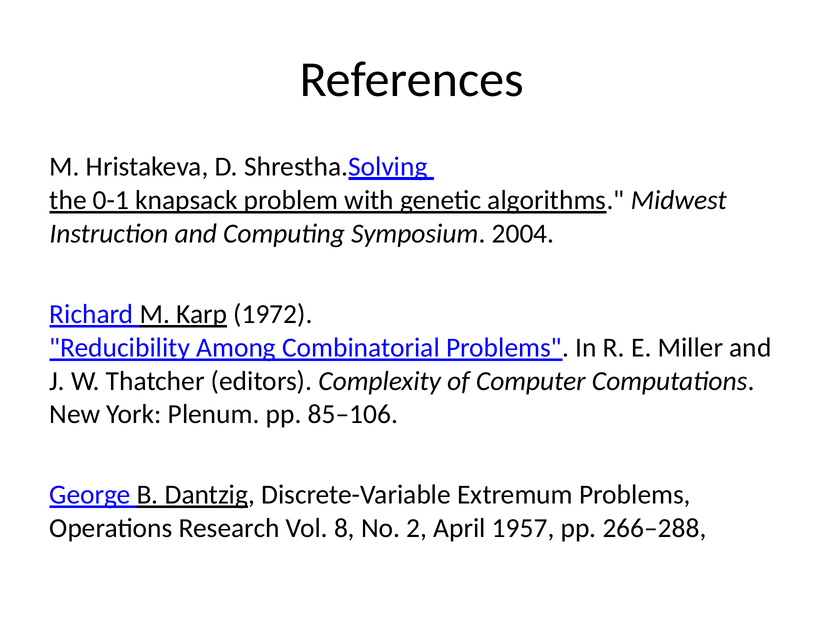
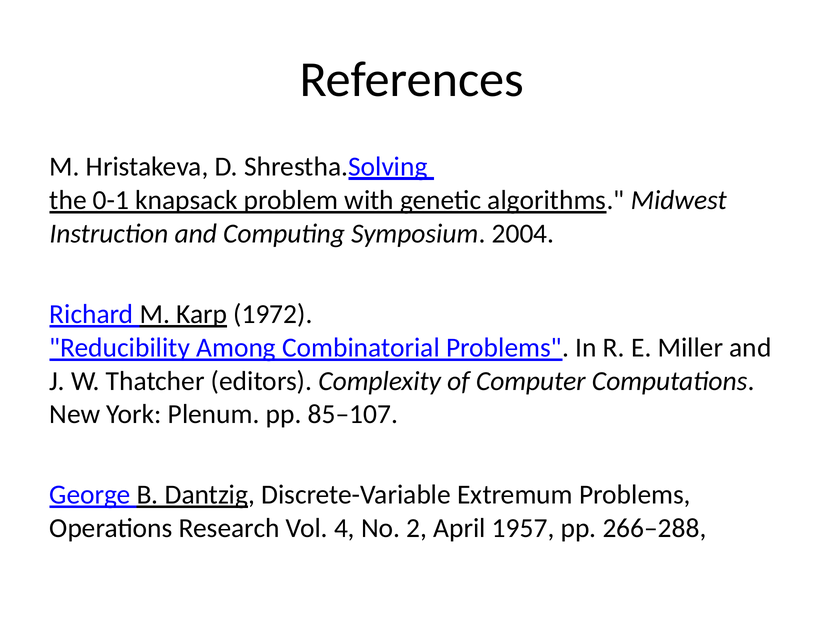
85–106: 85–106 -> 85–107 (353, 414)
8: 8 -> 4 (344, 528)
